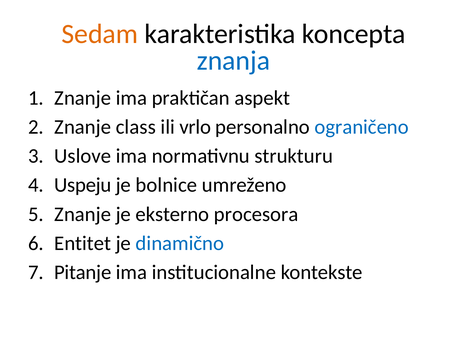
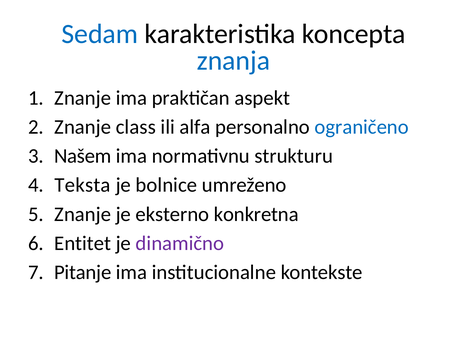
Sedam colour: orange -> blue (100, 34)
vrlo: vrlo -> alfa (195, 127)
Uslove: Uslove -> Našem (83, 156)
Uspeju: Uspeju -> Teksta (83, 185)
procesora: procesora -> konkretna (256, 214)
dinamično colour: blue -> purple (180, 243)
